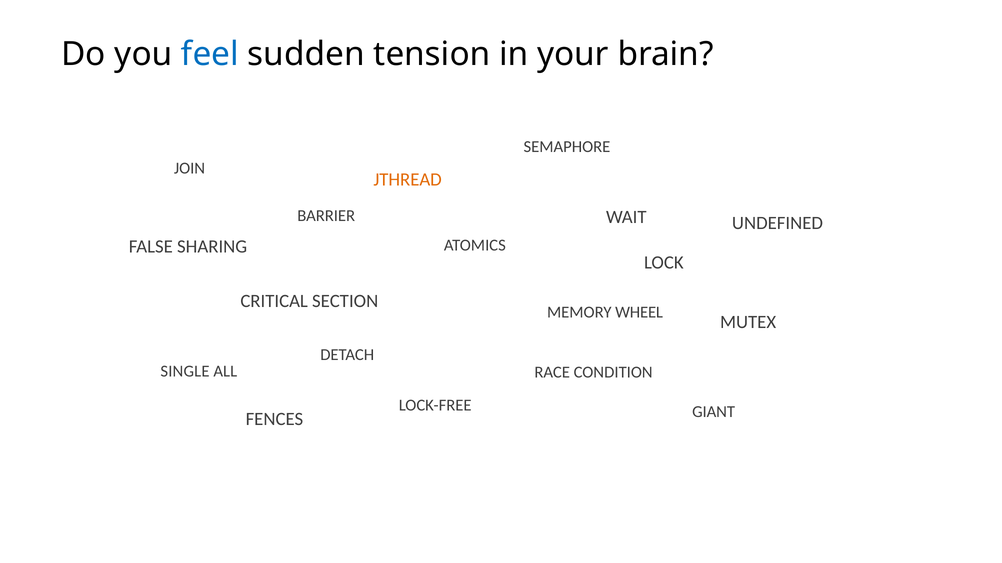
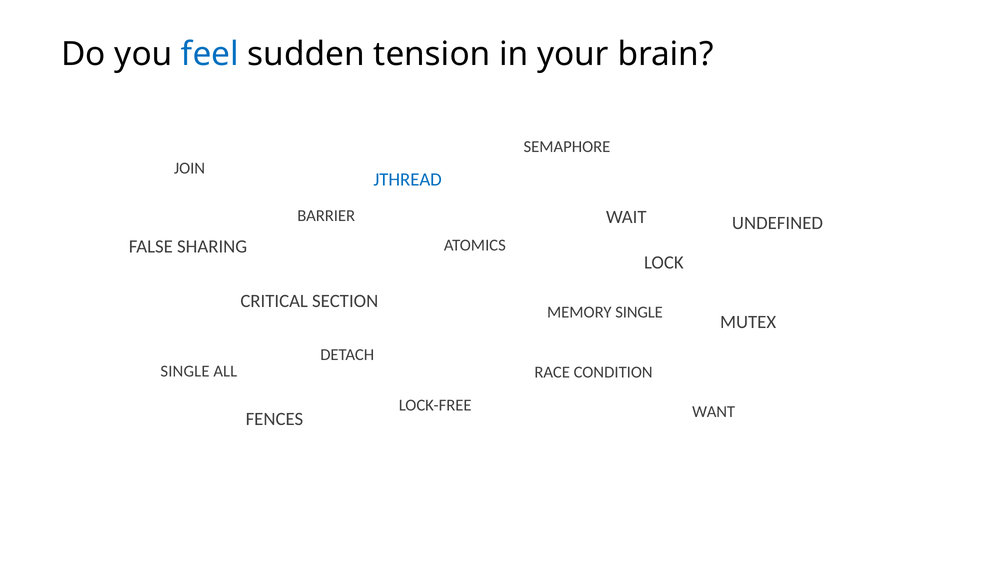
JTHREAD colour: orange -> blue (408, 180)
MEMORY WHEEL: WHEEL -> SINGLE (639, 313)
GIANT: GIANT -> WANT (714, 412)
